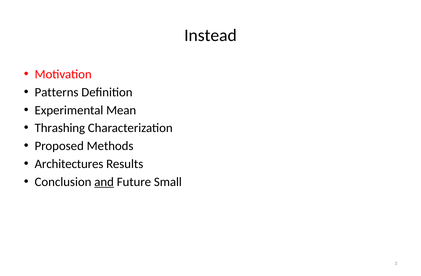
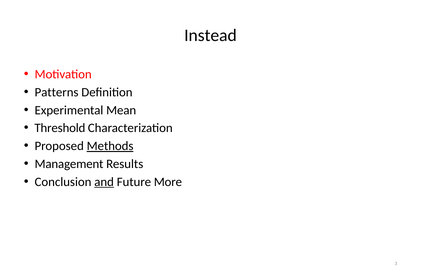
Thrashing: Thrashing -> Threshold (60, 128)
Methods underline: none -> present (110, 146)
Architectures: Architectures -> Management (69, 164)
Small: Small -> More (168, 182)
